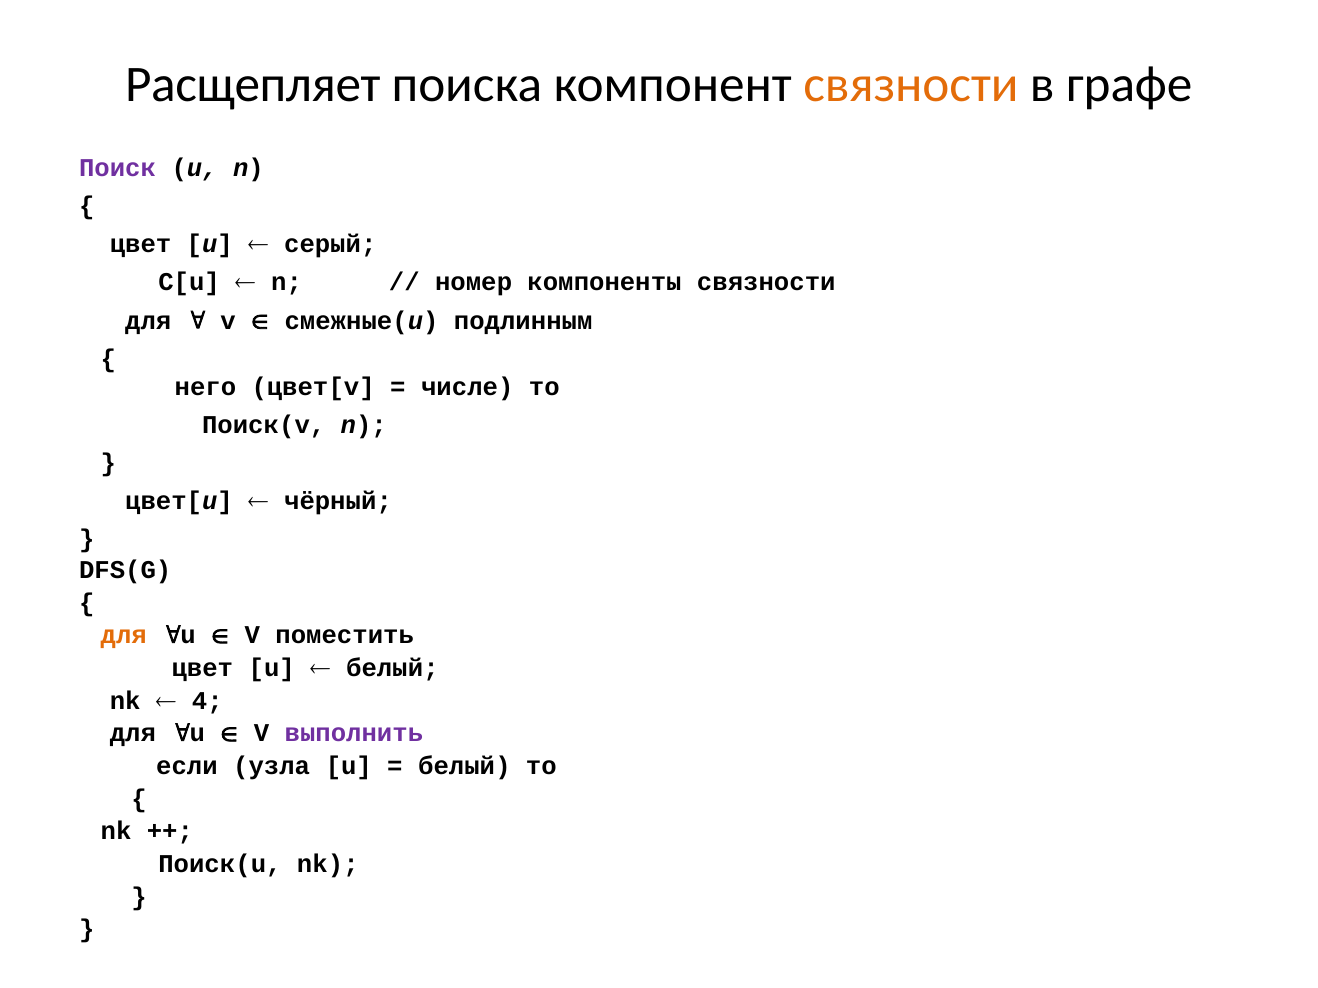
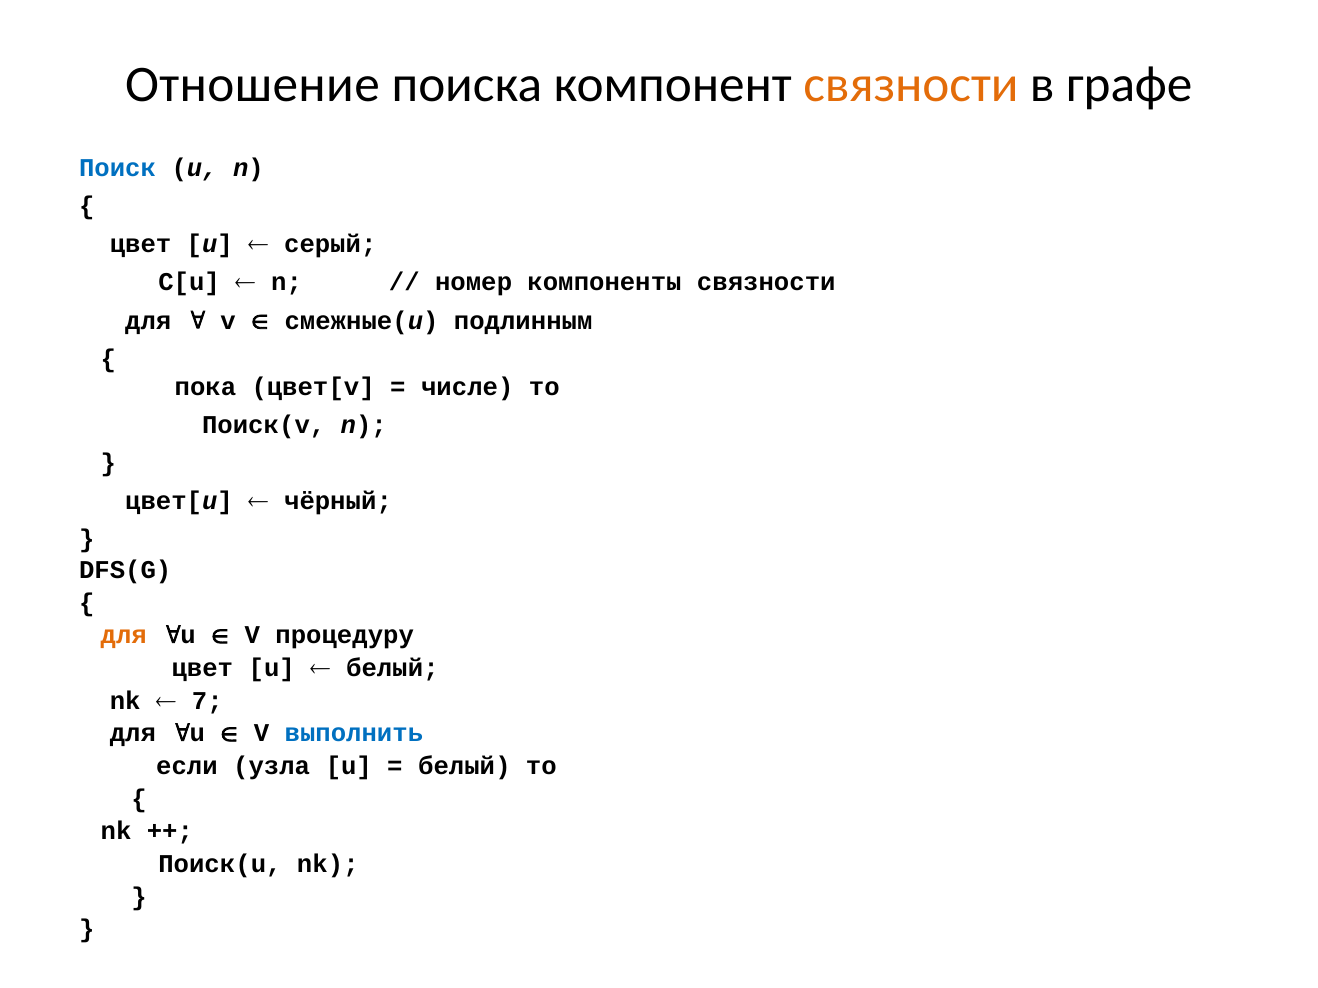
Расщепляет: Расщепляет -> Отношение (252, 85)
Поиск colour: purple -> blue (117, 168)
него: него -> пока (205, 387)
поместить: поместить -> процедуру (345, 636)
4: 4 -> 7 (207, 701)
выполнить colour: purple -> blue (354, 734)
